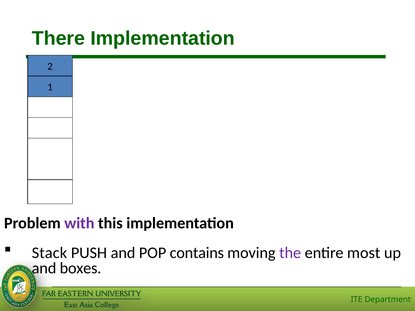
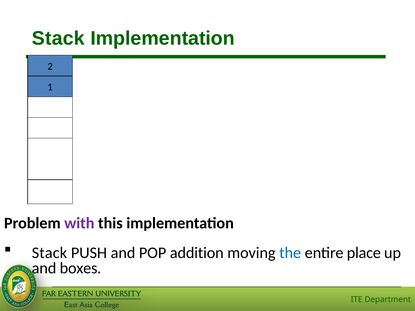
There: There -> Stack (58, 38)
contains: contains -> addition (197, 253)
the colour: purple -> blue (290, 253)
most: most -> place (364, 253)
